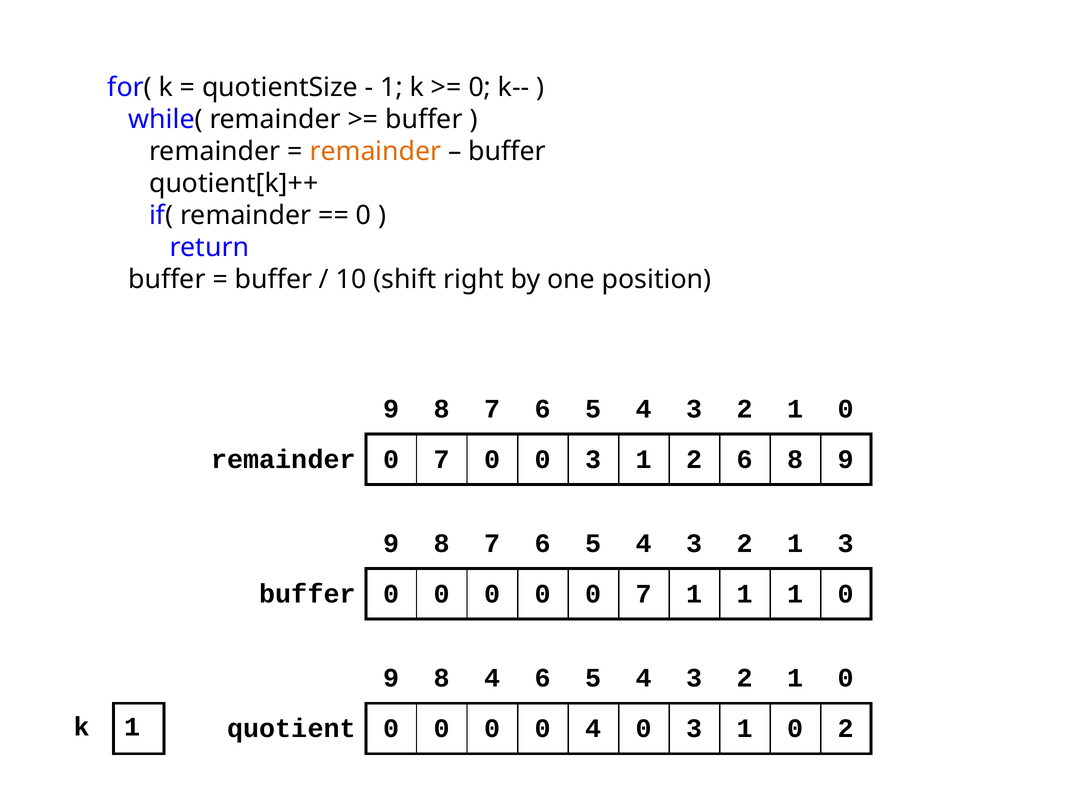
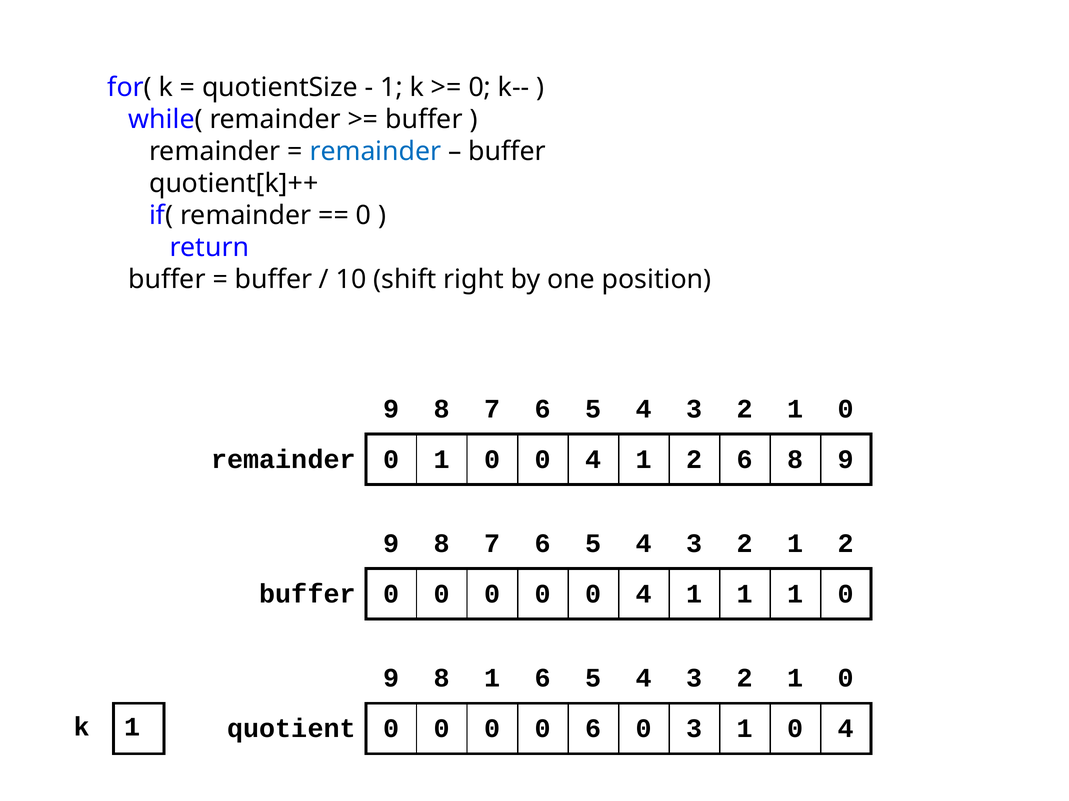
remainder colour: orange -> blue (375, 152)
remainder 0 7: 7 -> 1 (442, 460)
3: 3 -> 4 (593, 460)
2 1 3: 3 -> 2 (846, 544)
0 0 0 7: 7 -> 4 (644, 594)
8 4: 4 -> 1 (492, 679)
0 4: 4 -> 6 (593, 729)
1 0 2: 2 -> 4 (846, 729)
